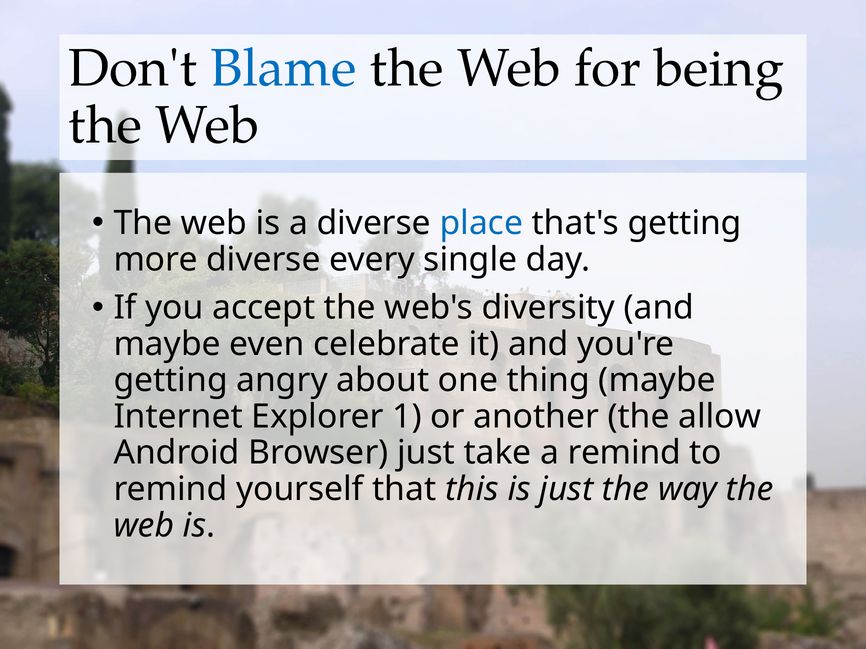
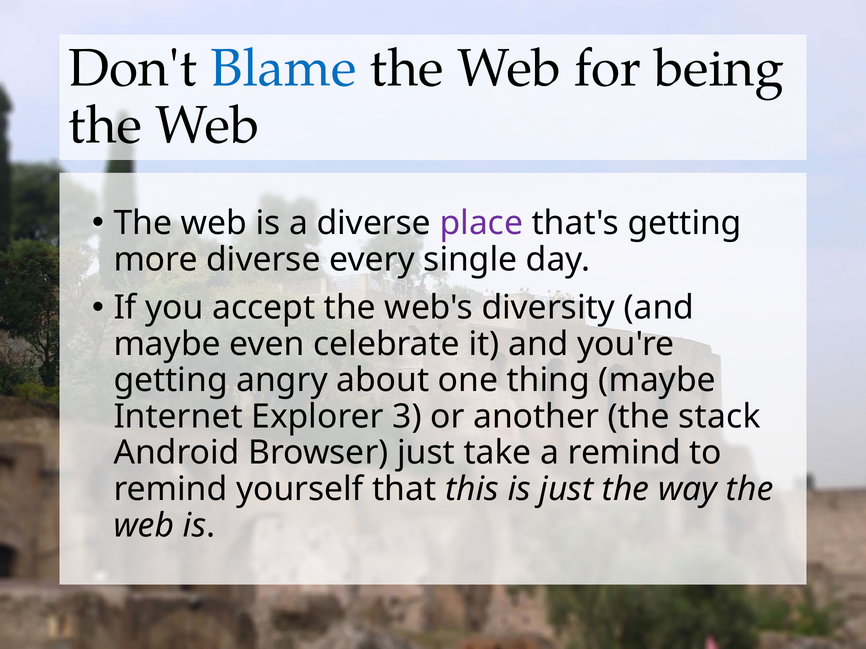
place colour: blue -> purple (481, 223)
1: 1 -> 3 (407, 417)
allow: allow -> stack (720, 417)
